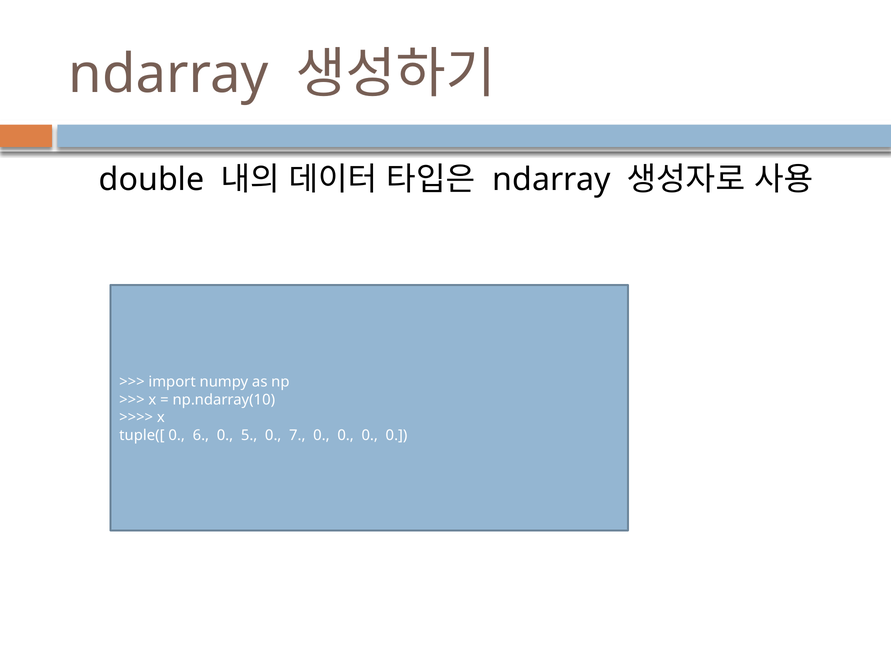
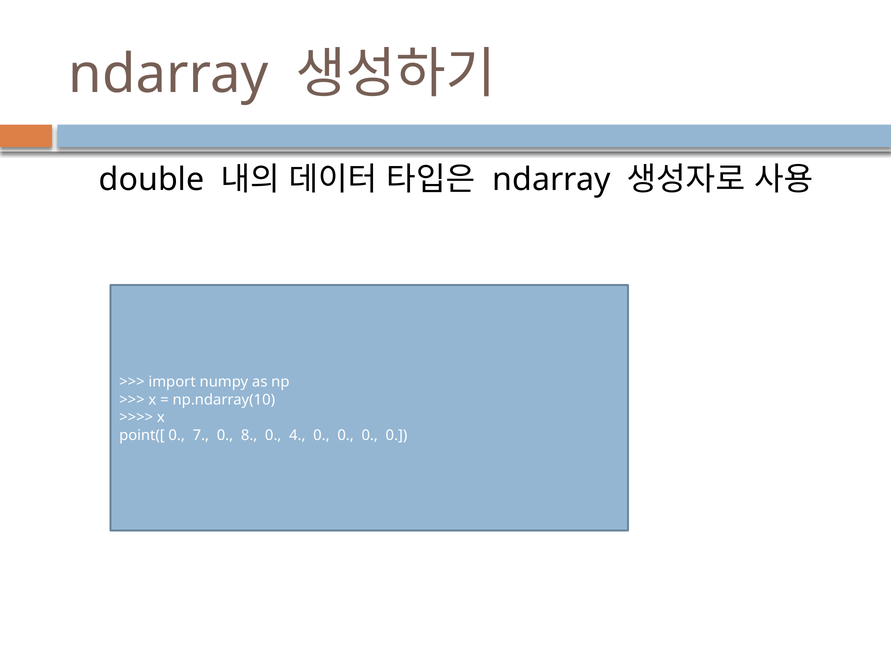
tuple([: tuple([ -> point([ (142, 436)
6: 6 -> 7 (201, 436)
5: 5 -> 8 (249, 436)
7: 7 -> 4 (297, 436)
